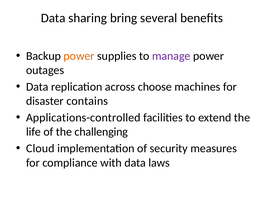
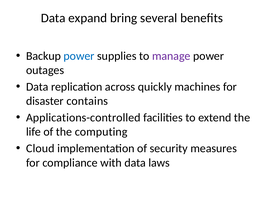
sharing: sharing -> expand (88, 18)
power colour: orange -> blue (79, 56)
choose: choose -> quickly (155, 87)
challenging: challenging -> computing (101, 132)
